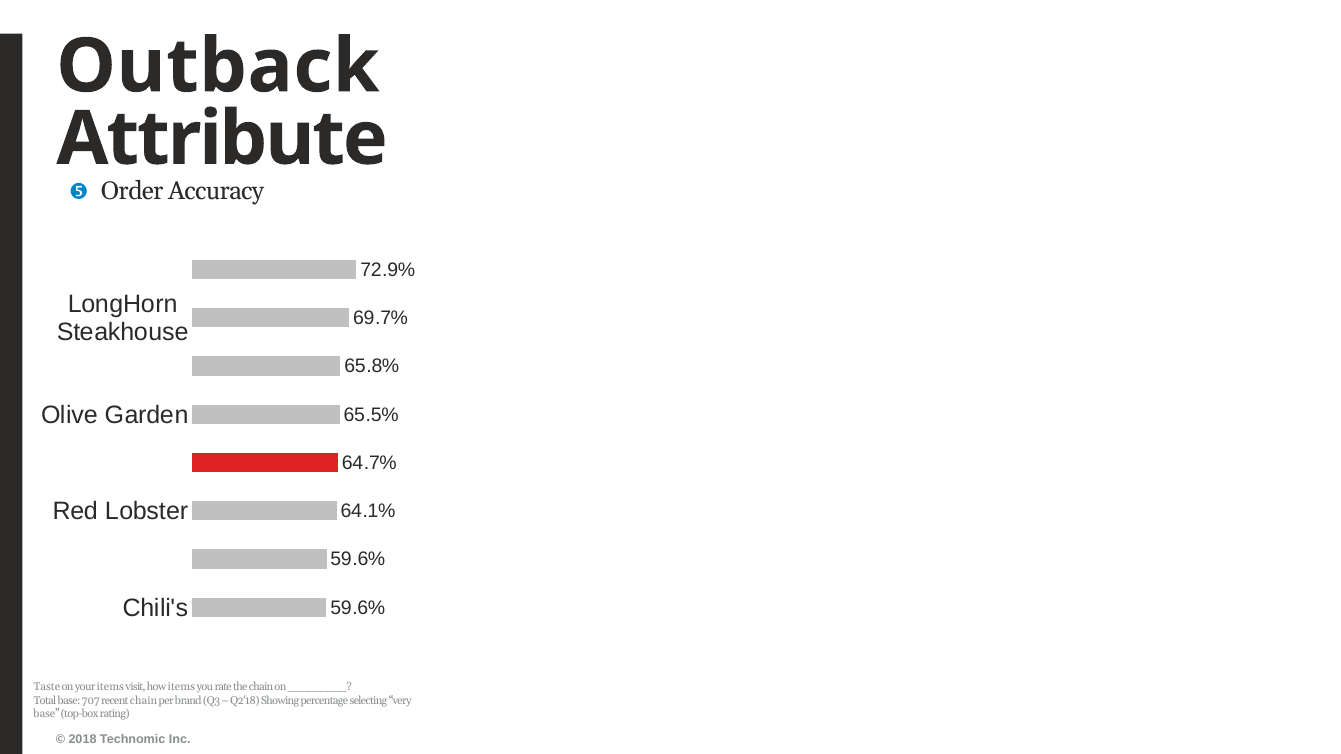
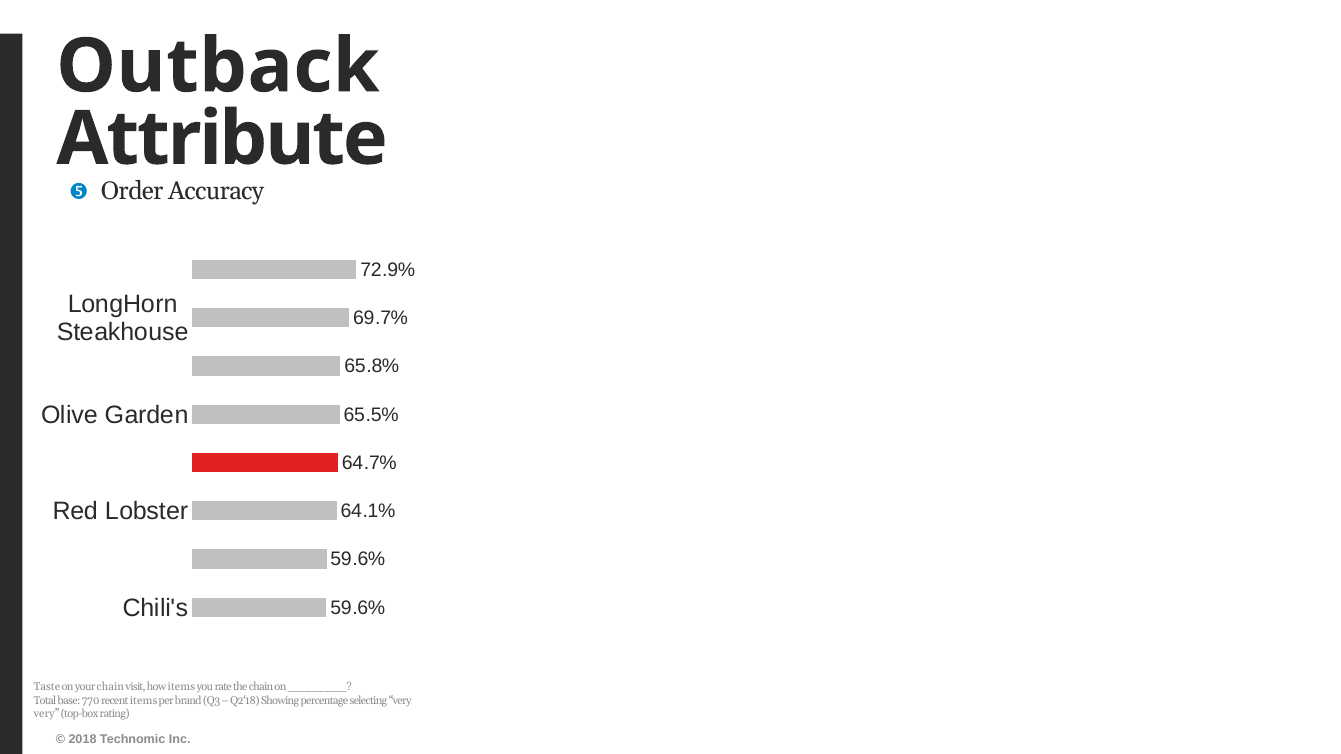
your items: items -> chain (110, 687)
707: 707 -> 770 (91, 701)
recent chain: chain -> items (144, 701)
base: base -> very (46, 714)
